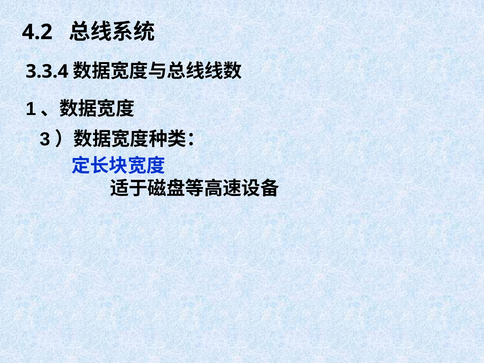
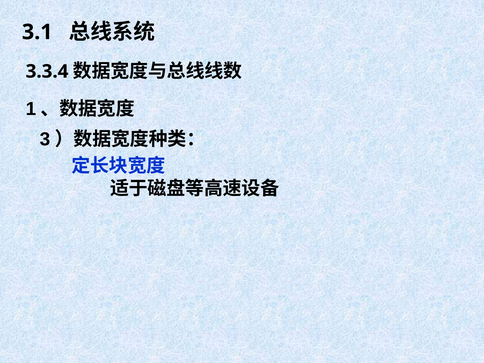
4.2: 4.2 -> 3.1 (37, 32)
